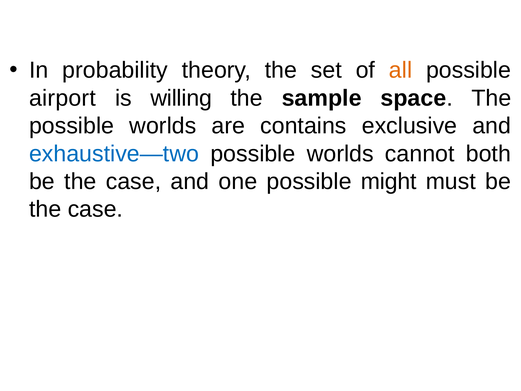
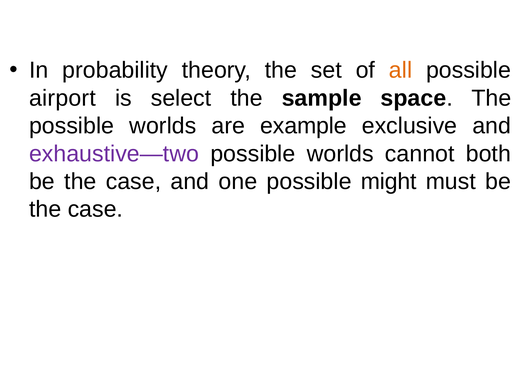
willing: willing -> select (181, 98)
contains: contains -> example (304, 126)
exhaustive—two colour: blue -> purple (114, 154)
